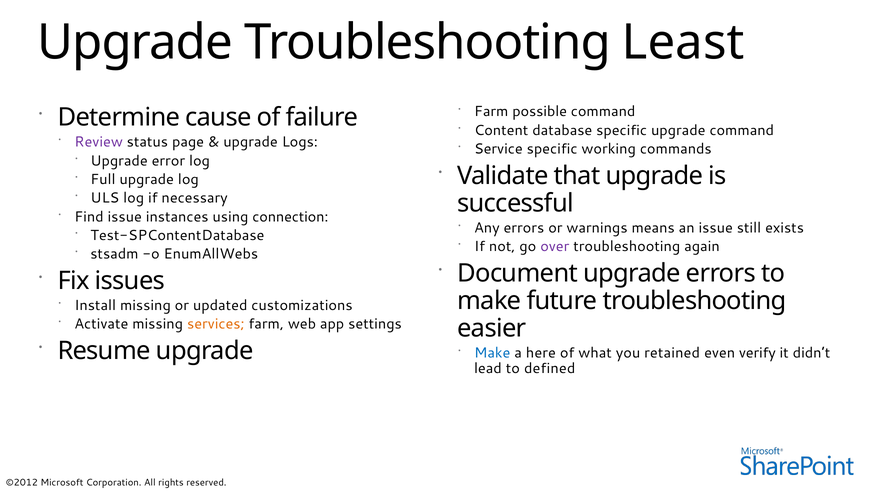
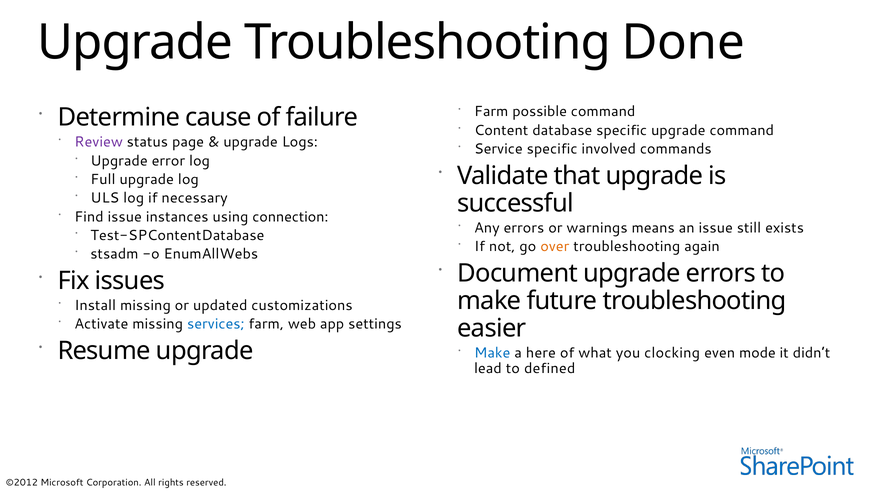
Least: Least -> Done (683, 43)
working: working -> involved (609, 149)
over colour: purple -> orange (555, 246)
services colour: orange -> blue (216, 324)
retained: retained -> clocking (672, 353)
verify: verify -> mode (757, 353)
